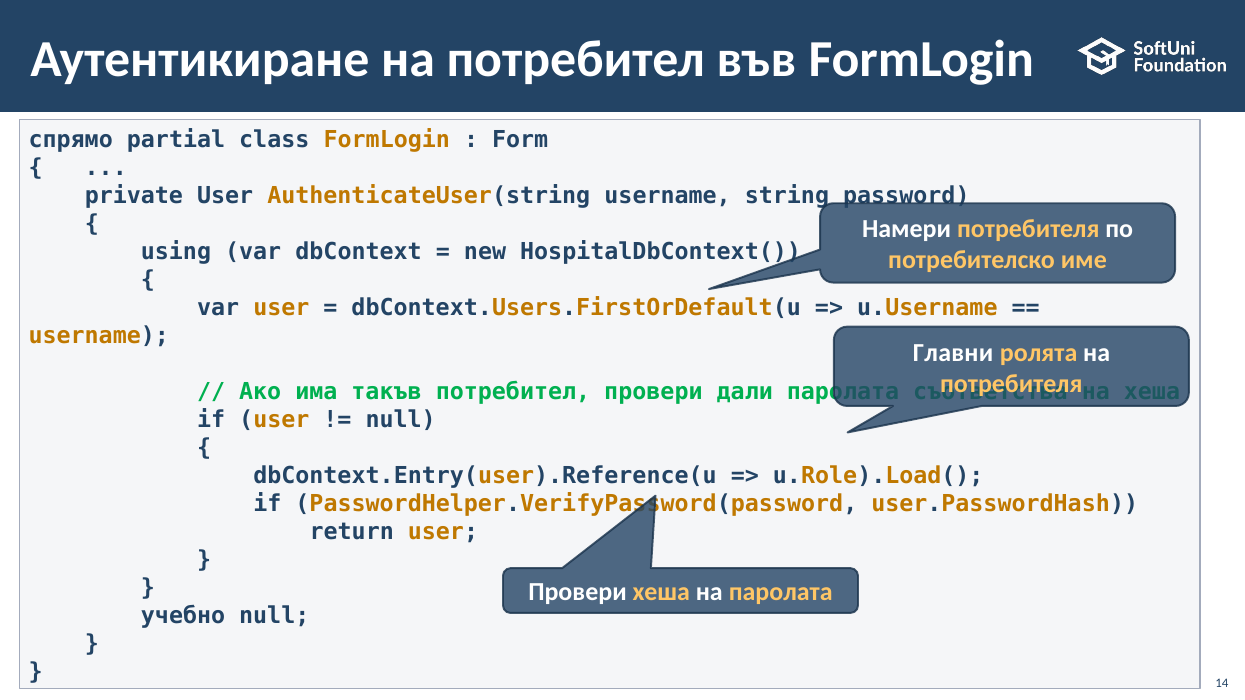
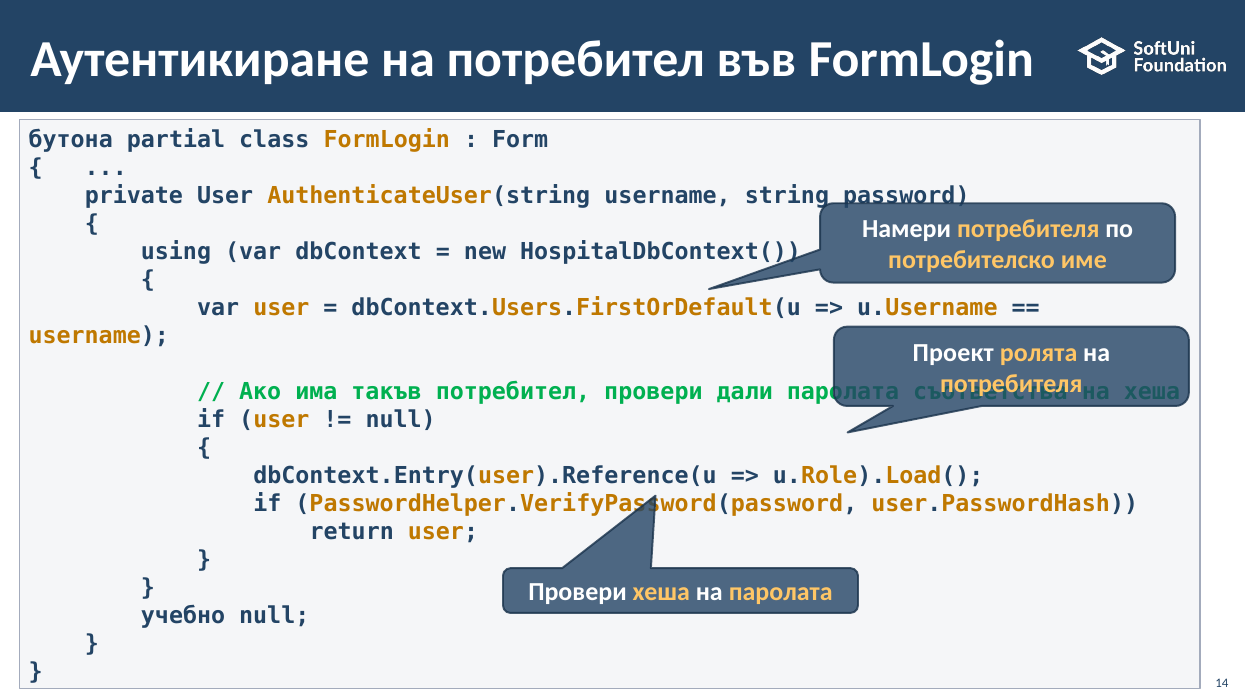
спрямо: спрямо -> бутона (71, 140)
Главни: Главни -> Проект (953, 353)
